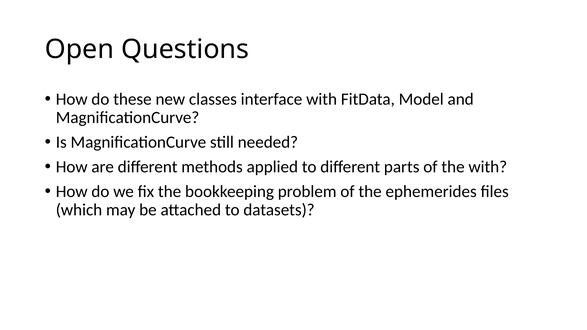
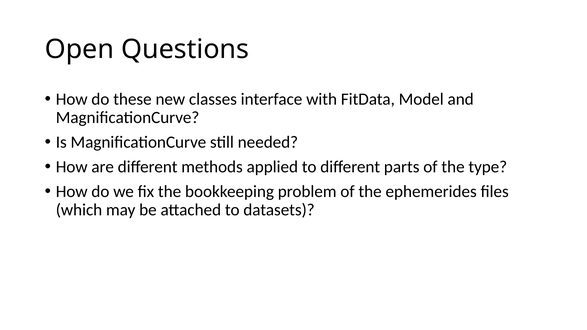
the with: with -> type (488, 167)
